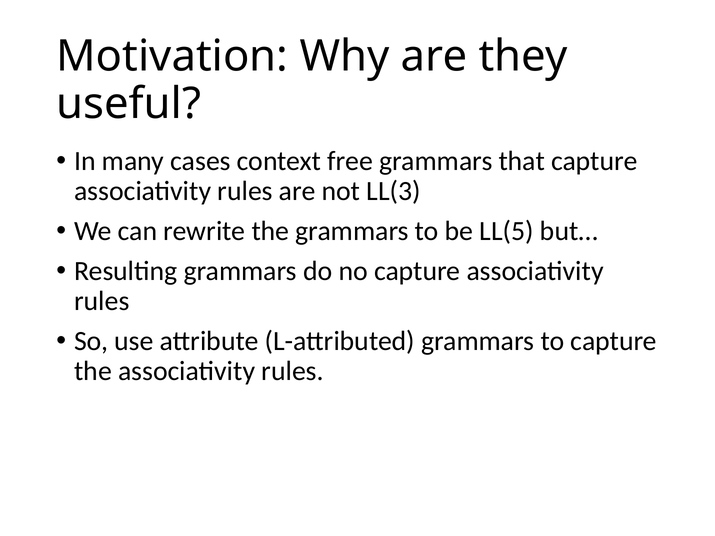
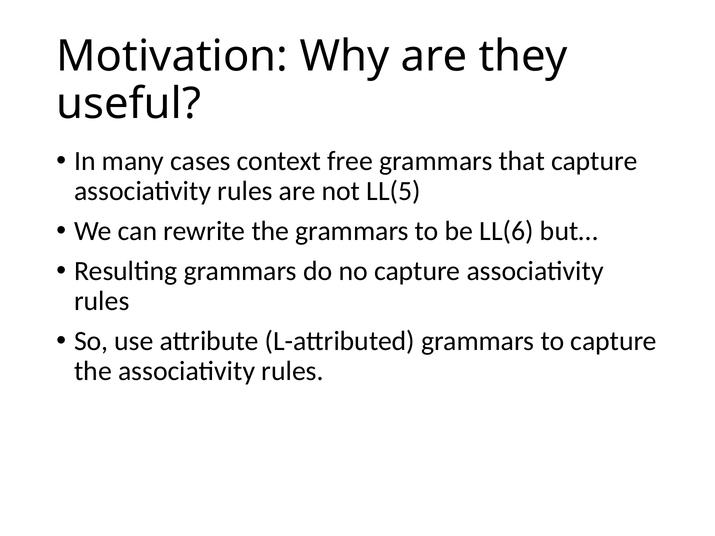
LL(3: LL(3 -> LL(5 (394, 191)
LL(5: LL(5 -> LL(6 (507, 231)
